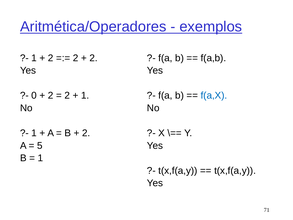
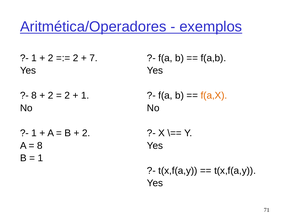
2: 2 -> 7 (94, 58)
0: 0 -> 8 (34, 95)
f(a,X colour: blue -> orange (214, 95)
5: 5 -> 8 (40, 145)
